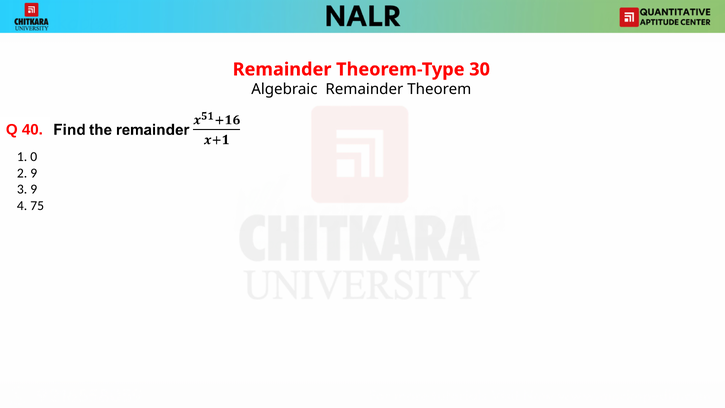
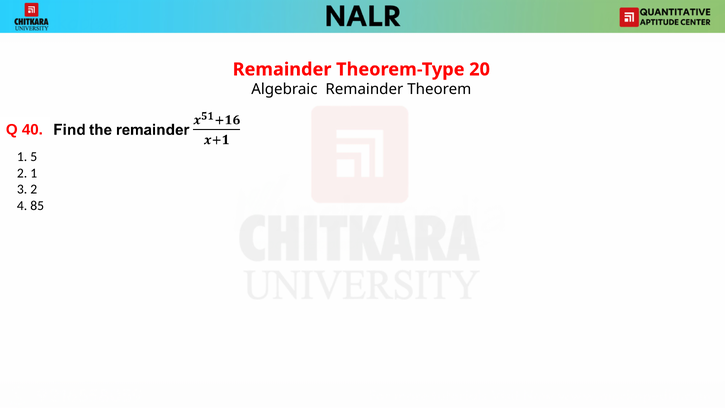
30: 30 -> 20 (480, 69)
0: 0 -> 5 (34, 157)
2 9: 9 -> 1 (34, 173)
3 9: 9 -> 2 (34, 189)
75: 75 -> 85 (37, 206)
